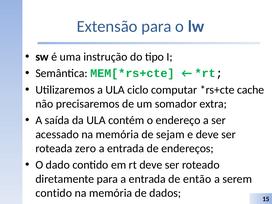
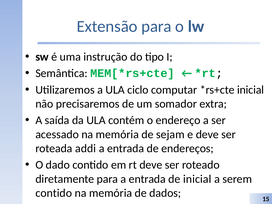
cache: cache -> inicial (251, 90)
zero: zero -> addi (86, 148)
de então: então -> inicial (197, 179)
